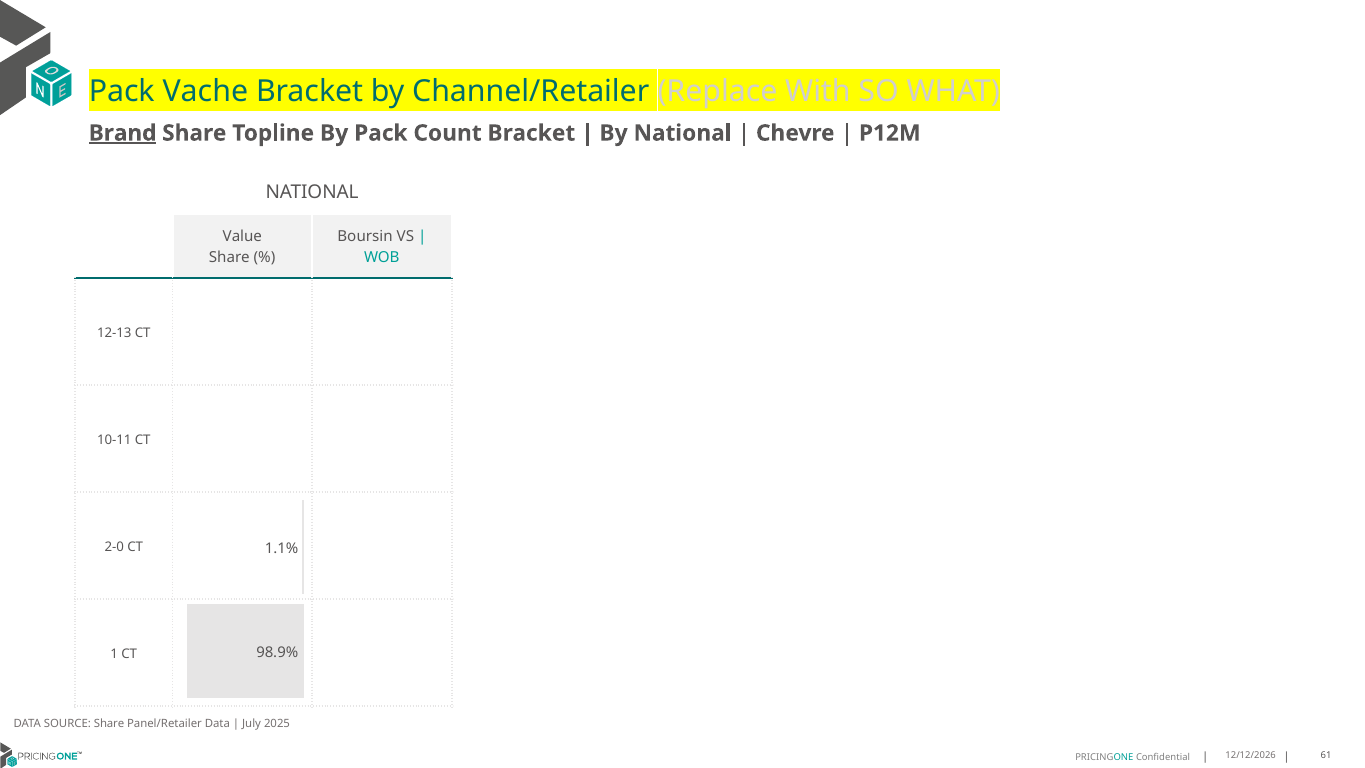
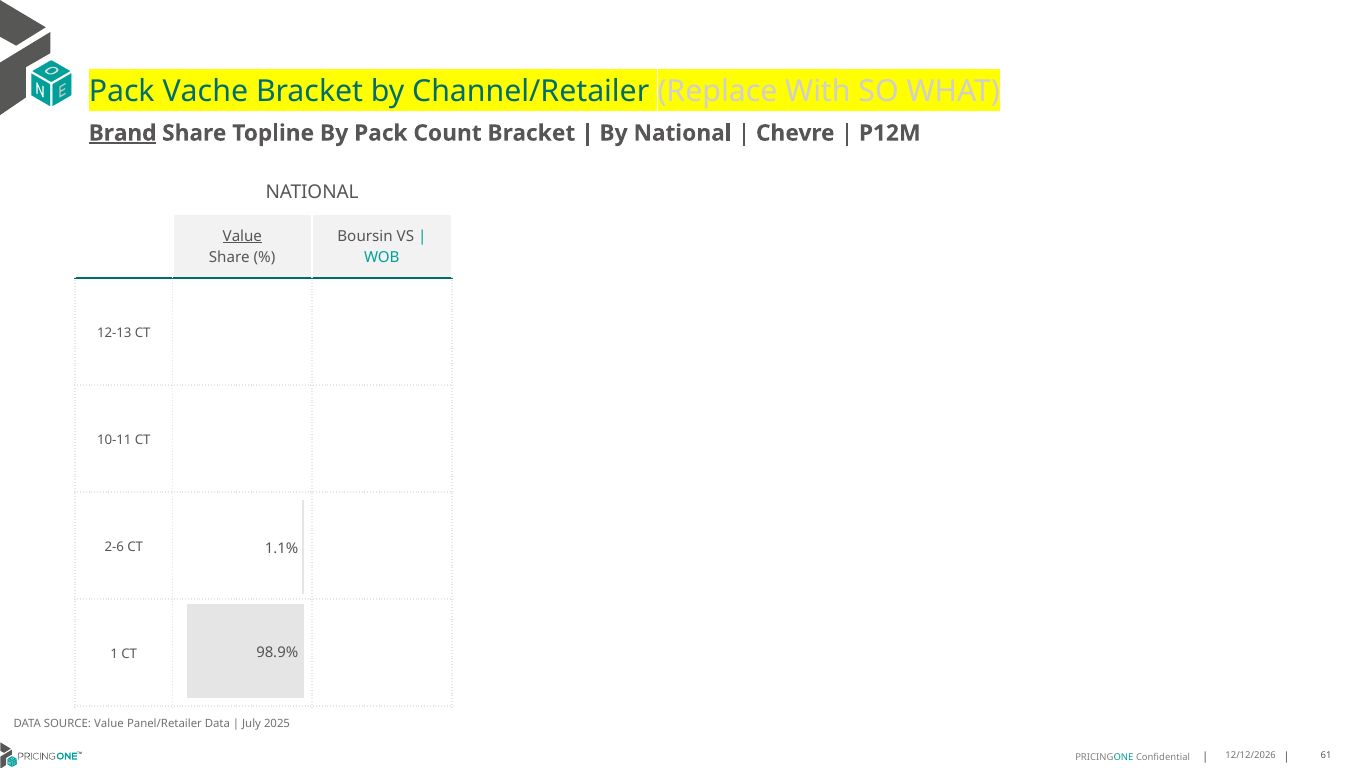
Value underline: none -> present (242, 236)
2-0: 2-0 -> 2-6 (114, 547)
SOURCE Share: Share -> Value (109, 723)
